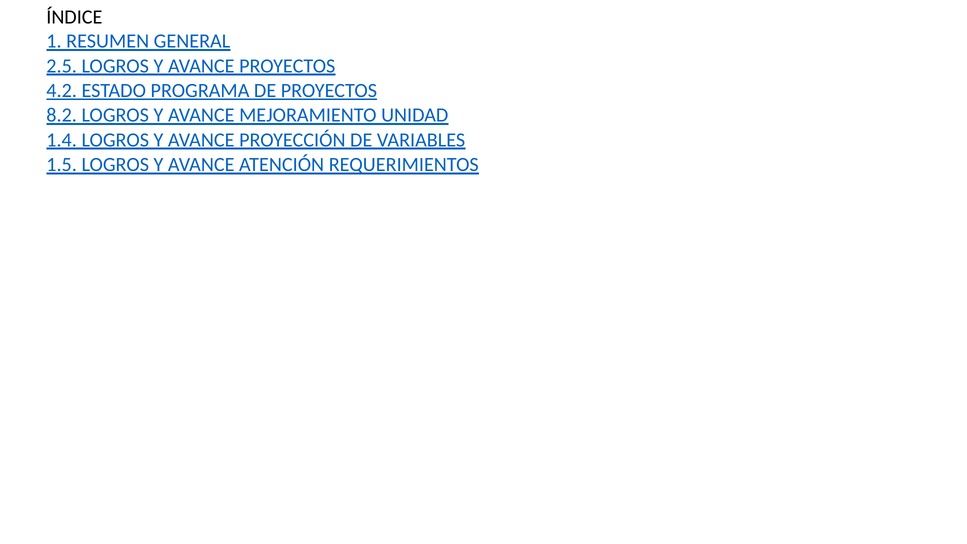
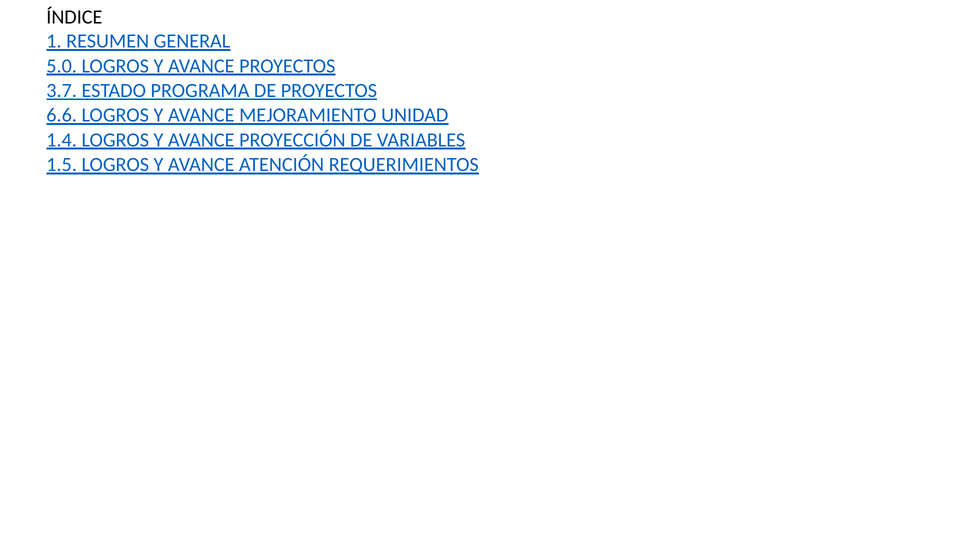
2.5: 2.5 -> 5.0 (62, 66)
4.2: 4.2 -> 3.7 (62, 91)
8.2: 8.2 -> 6.6 (62, 115)
